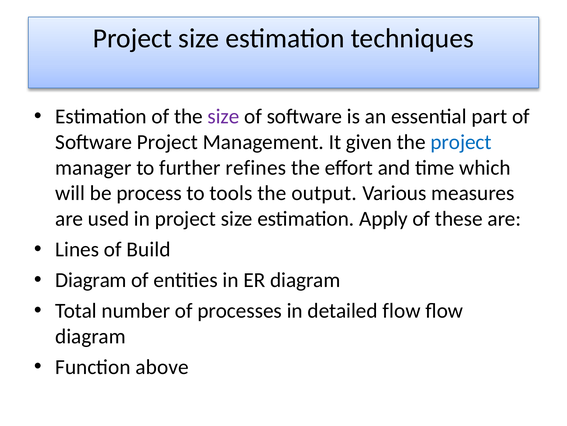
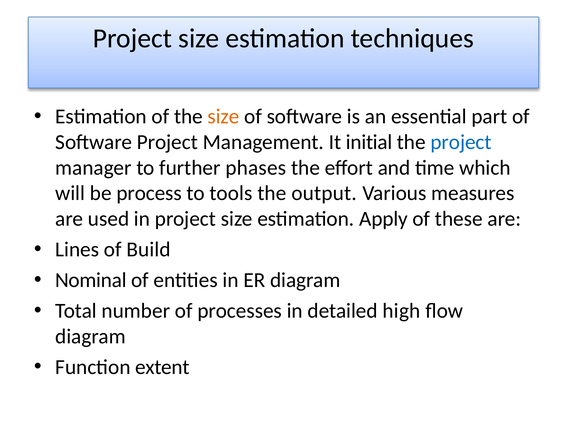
size colour: purple -> orange (224, 116)
given: given -> initial (369, 142)
refines: refines -> phases (256, 167)
Diagram: Diagram -> Nominal (91, 280)
detailed flow: flow -> high (402, 310)
above: above -> extent (162, 366)
